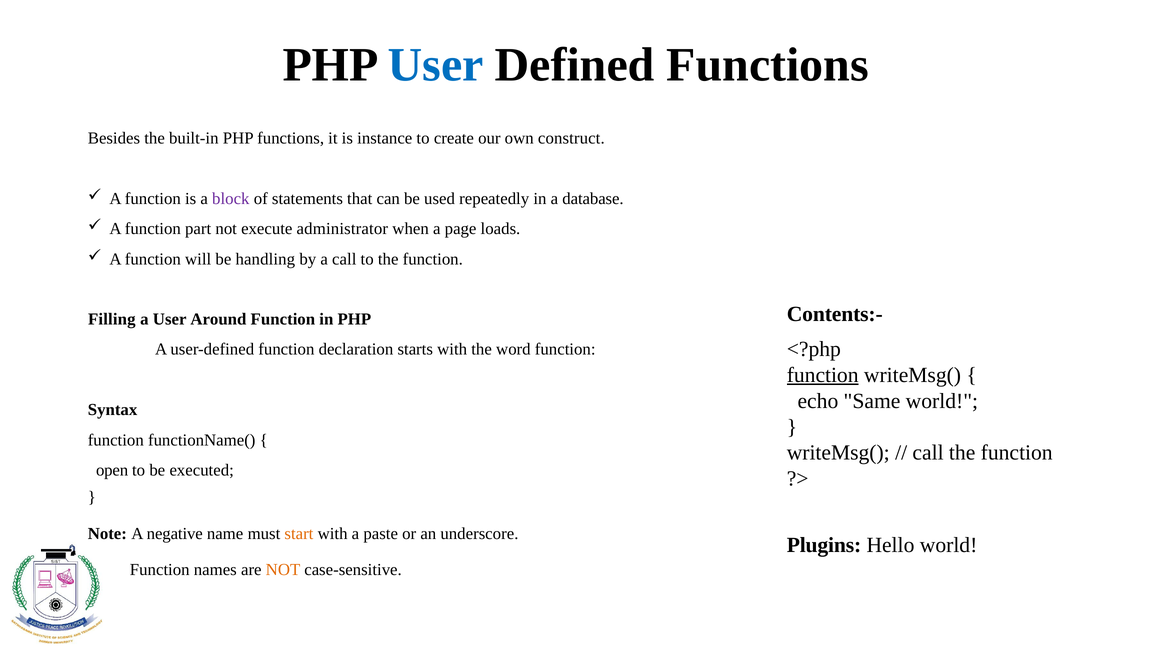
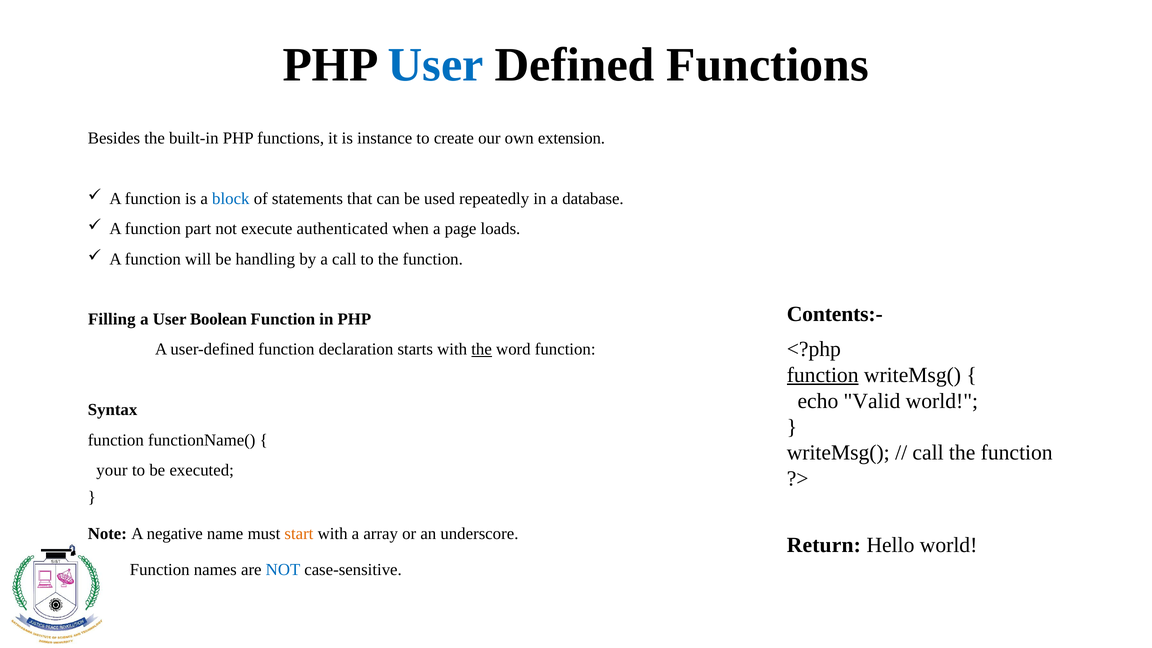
construct: construct -> extension (571, 138)
block colour: purple -> blue (231, 199)
administrator: administrator -> authenticated (342, 229)
Around: Around -> Boolean (218, 319)
the underline: none -> present (482, 349)
Same: Same -> Valid (872, 401)
open: open -> your (112, 470)
paste: paste -> array (381, 533)
Plugins: Plugins -> Return (824, 545)
NOT colour: orange -> blue (283, 570)
